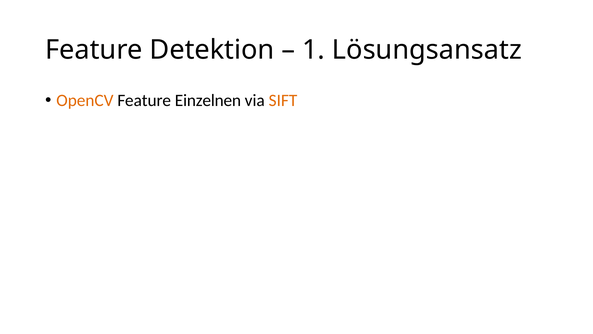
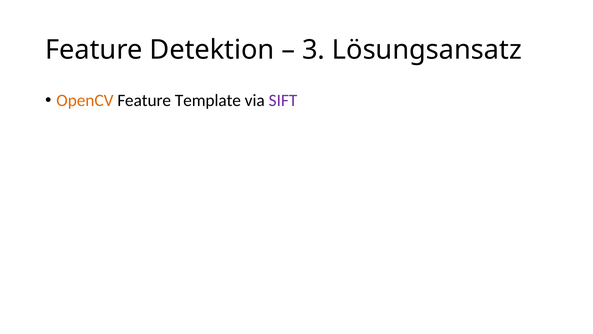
1: 1 -> 3 (313, 50)
Einzelnen: Einzelnen -> Template (208, 100)
SIFT colour: orange -> purple (283, 100)
